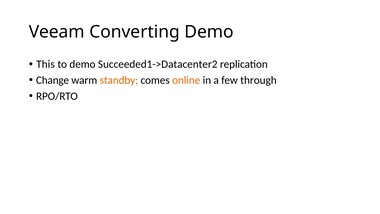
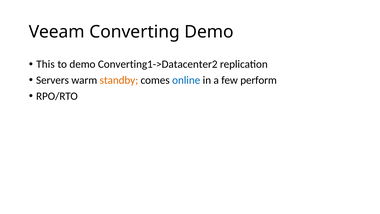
Succeeded1->Datacenter2: Succeeded1->Datacenter2 -> Converting1->Datacenter2 (158, 64)
Change: Change -> Servers (53, 80)
online colour: orange -> blue (186, 80)
through: through -> perform (259, 80)
